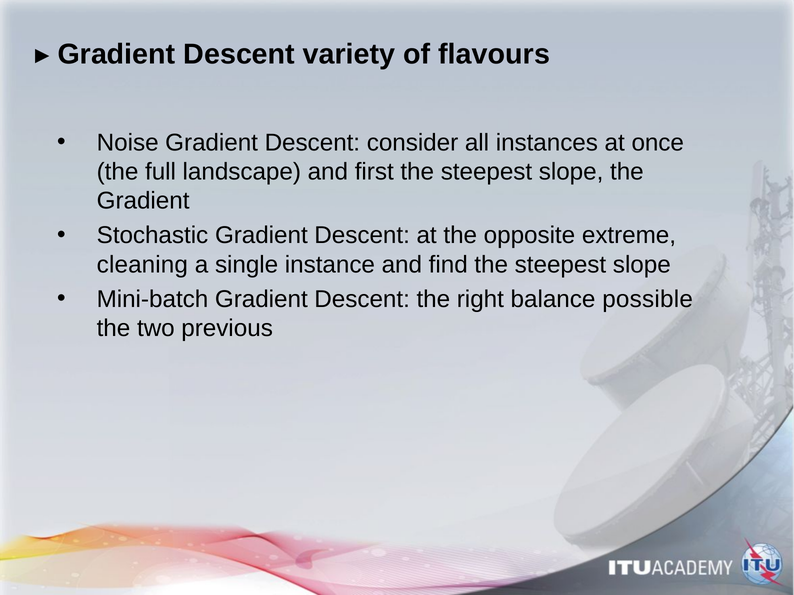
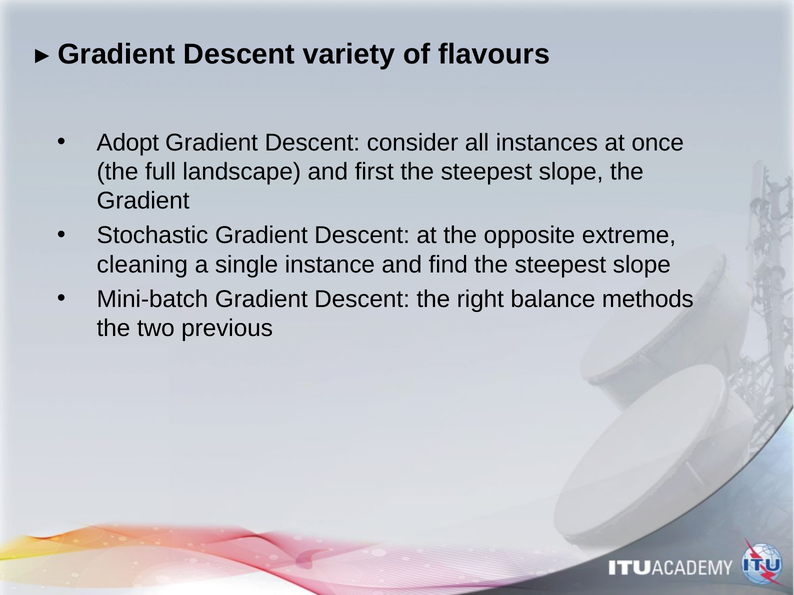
Noise: Noise -> Adopt (128, 143)
possible: possible -> methods (648, 299)
